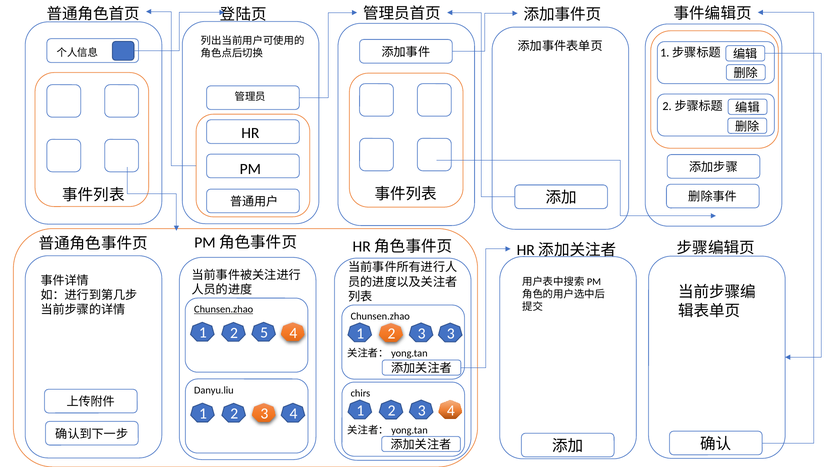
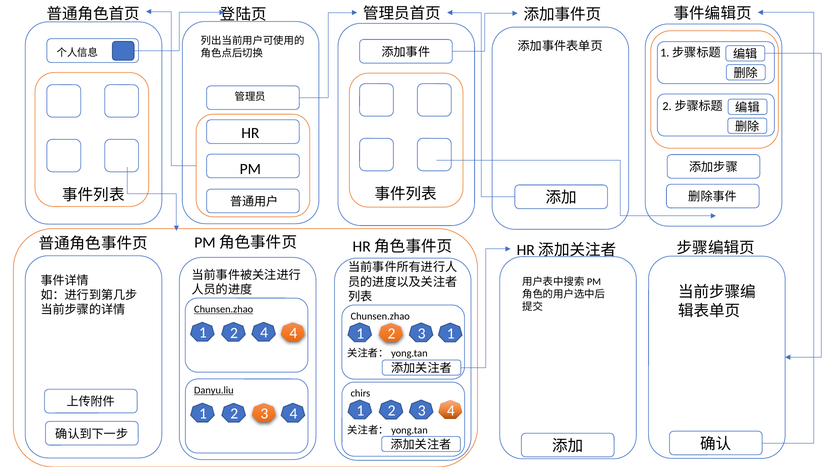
2 5: 5 -> 4 (264, 333)
3 3: 3 -> 1 (451, 333)
Danyu.liu underline: none -> present (214, 390)
